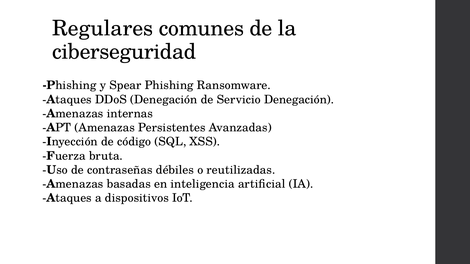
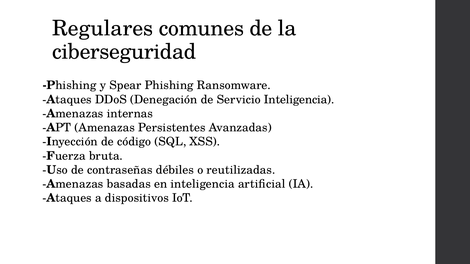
Servicio Denegación: Denegación -> Inteligencia (299, 100)
